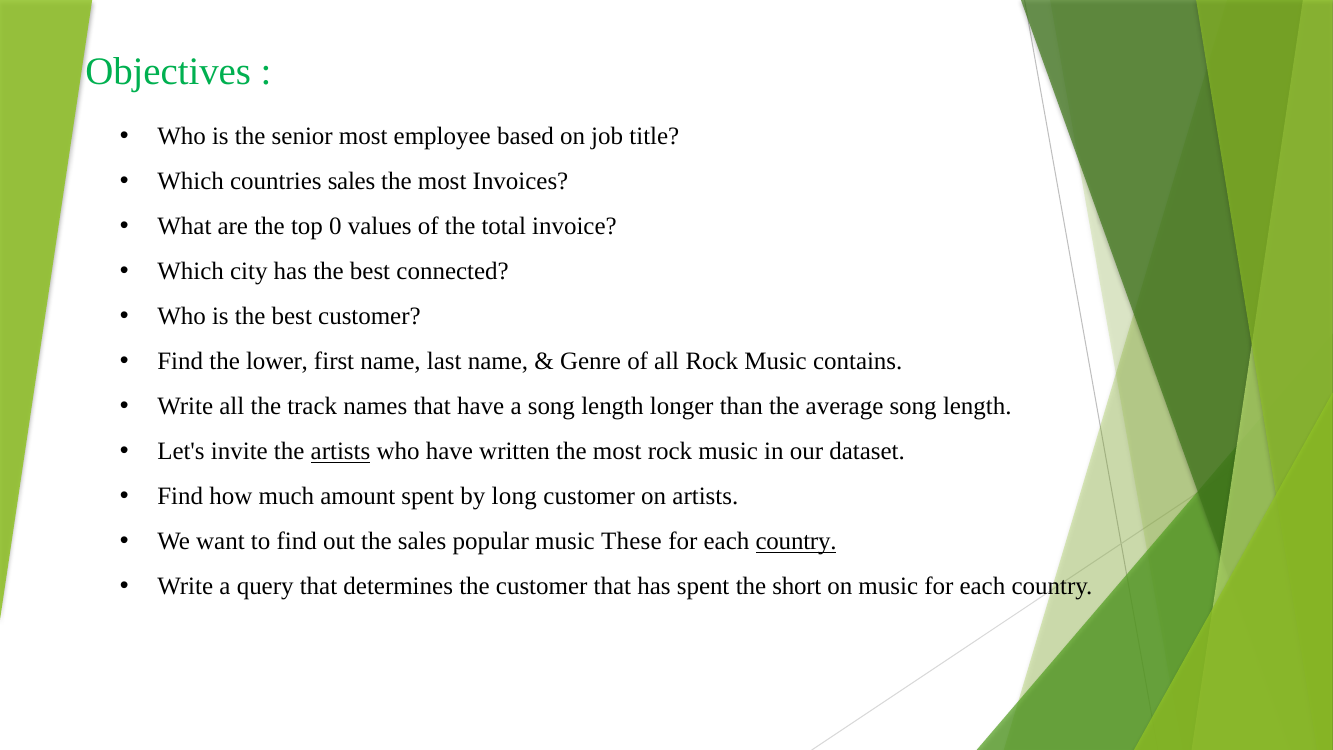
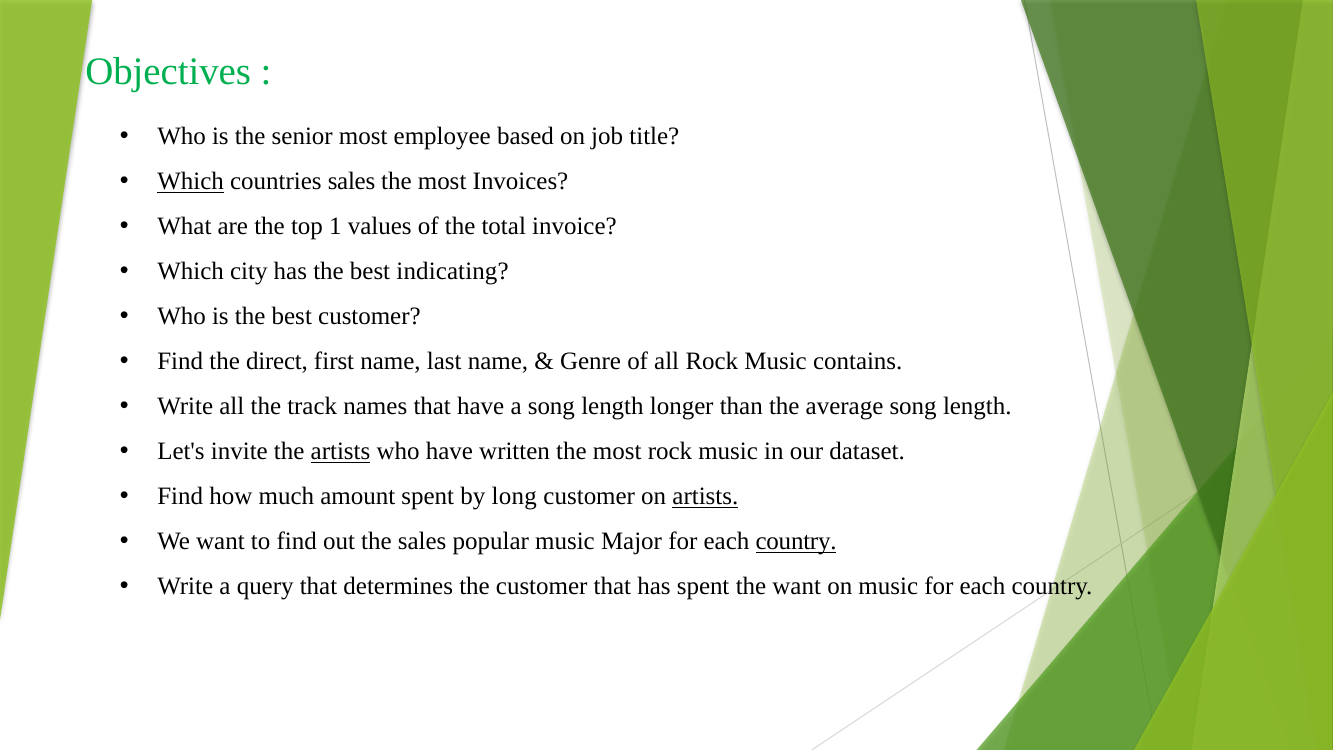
Which underline: none -> present (191, 182)
0: 0 -> 1 (335, 227)
connected: connected -> indicating (453, 272)
lower: lower -> direct (277, 362)
artists underline: none -> present (705, 497)
These: These -> Major (632, 542)
the short: short -> want (797, 587)
